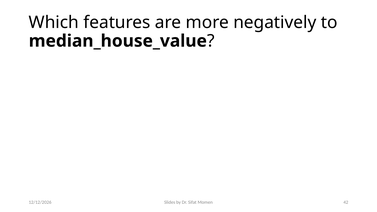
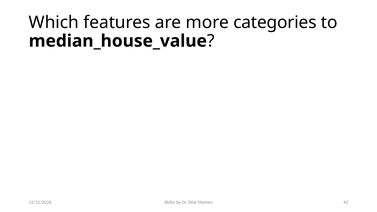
negatively: negatively -> categories (275, 22)
